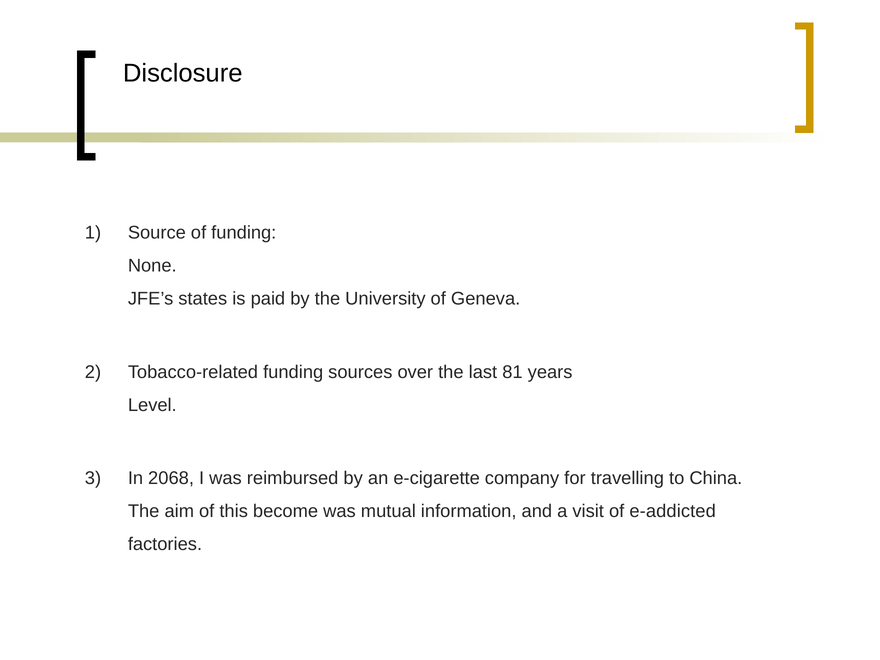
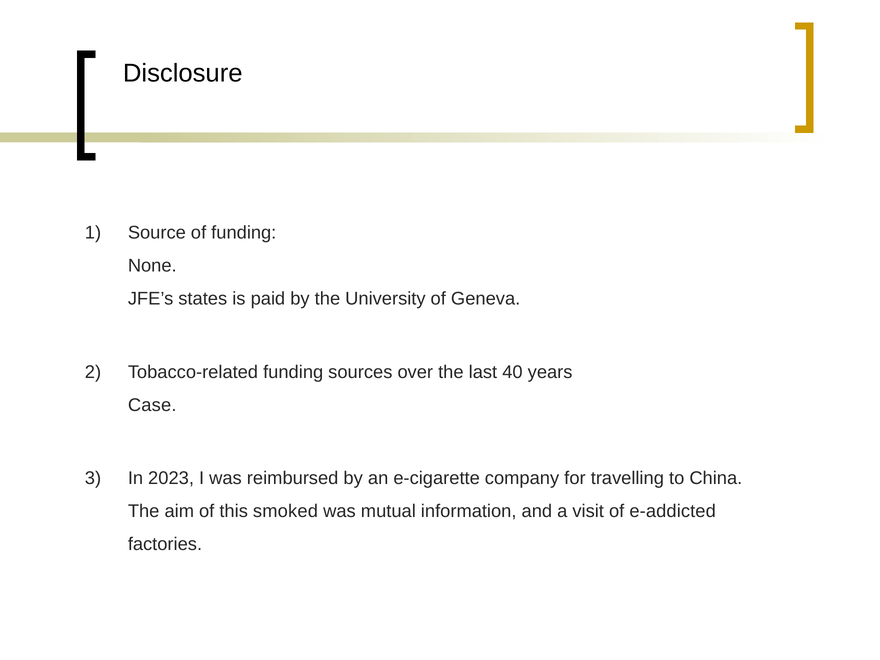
81: 81 -> 40 (512, 372)
Level: Level -> Case (152, 405)
2068: 2068 -> 2023 (171, 478)
become: become -> smoked (285, 511)
